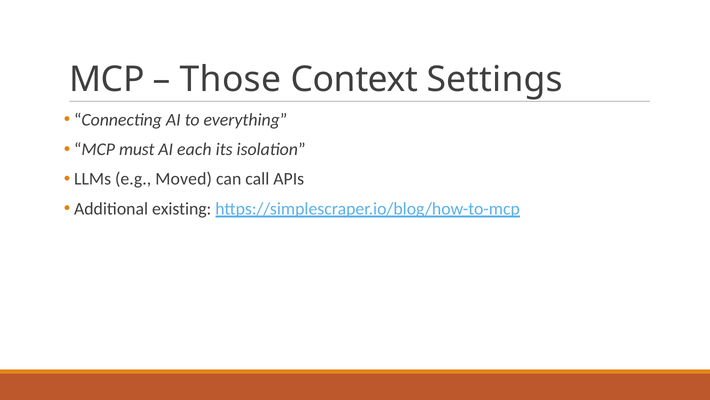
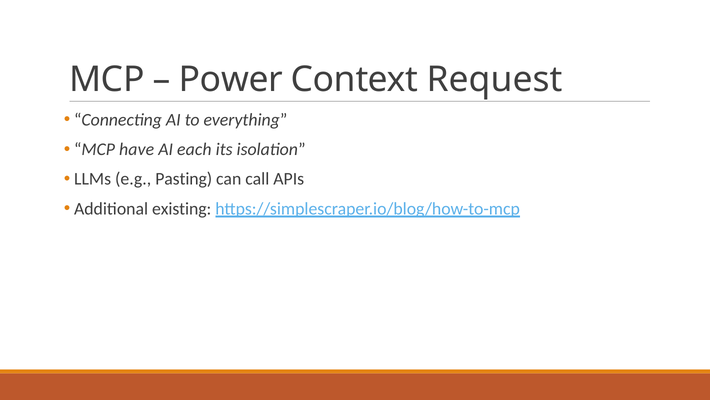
Those: Those -> Power (231, 80)
Settings: Settings -> Request (495, 80)
must: must -> have (137, 149)
Moved: Moved -> Pasting (184, 179)
